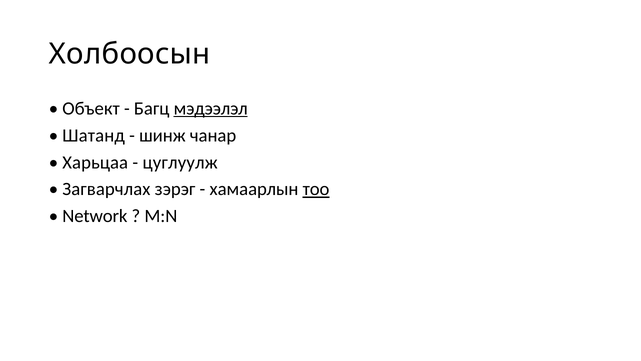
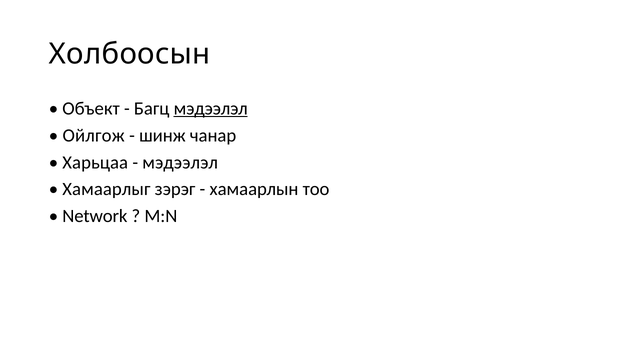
Шатанд: Шатанд -> Ойлгож (94, 135)
цуглуулж: цуглуулж -> мэдээлэл (180, 162)
Загварчлах: Загварчлах -> Хамаарлыг (106, 189)
тоо underline: present -> none (316, 189)
